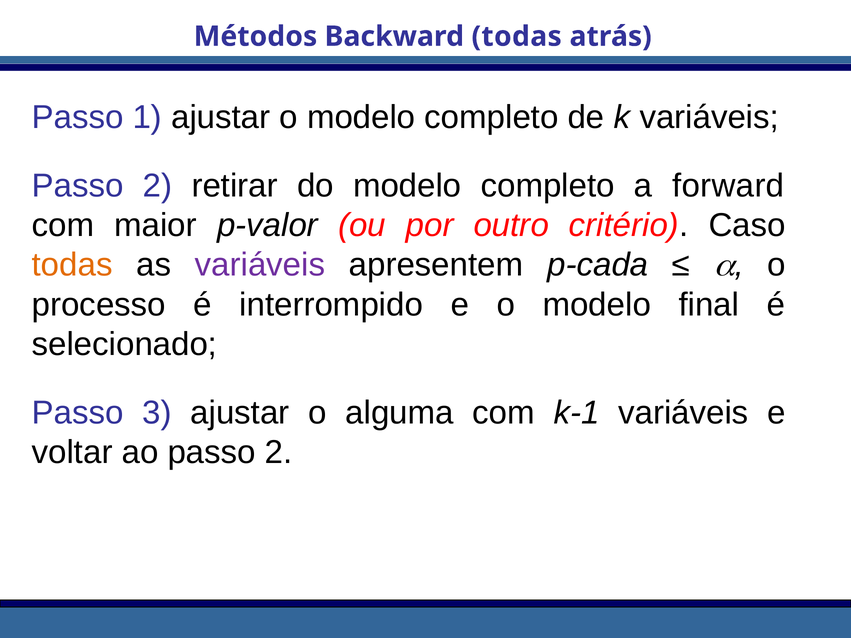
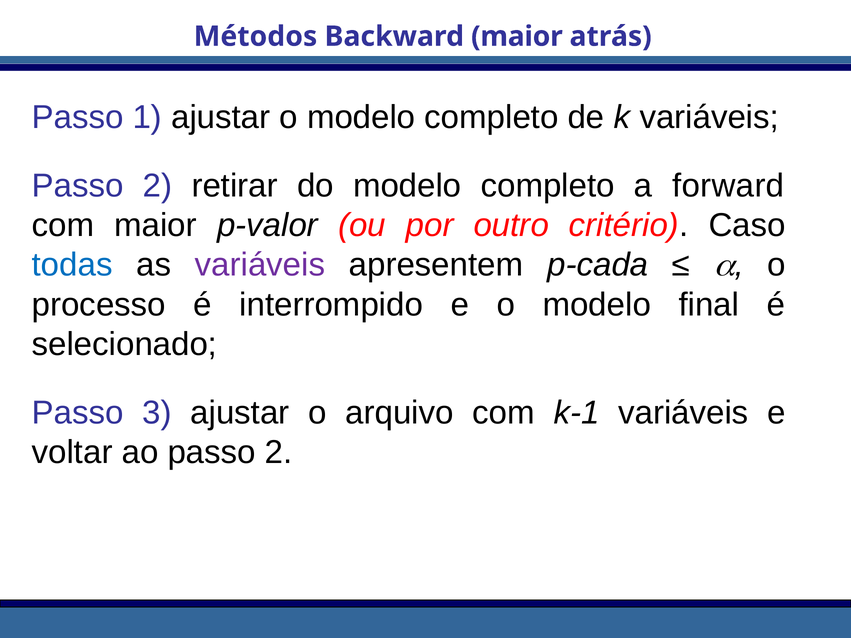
Backward todas: todas -> maior (517, 36)
todas colour: orange -> blue (72, 265)
alguma: alguma -> arquivo (399, 413)
